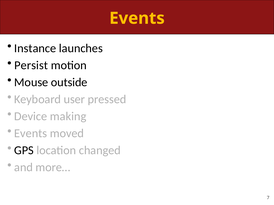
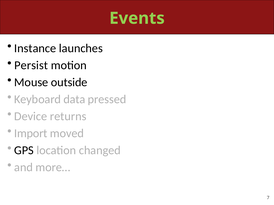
Events colour: yellow -> light green (137, 18)
user: user -> data (74, 100)
making: making -> returns (68, 117)
Events: Events -> Import (31, 134)
